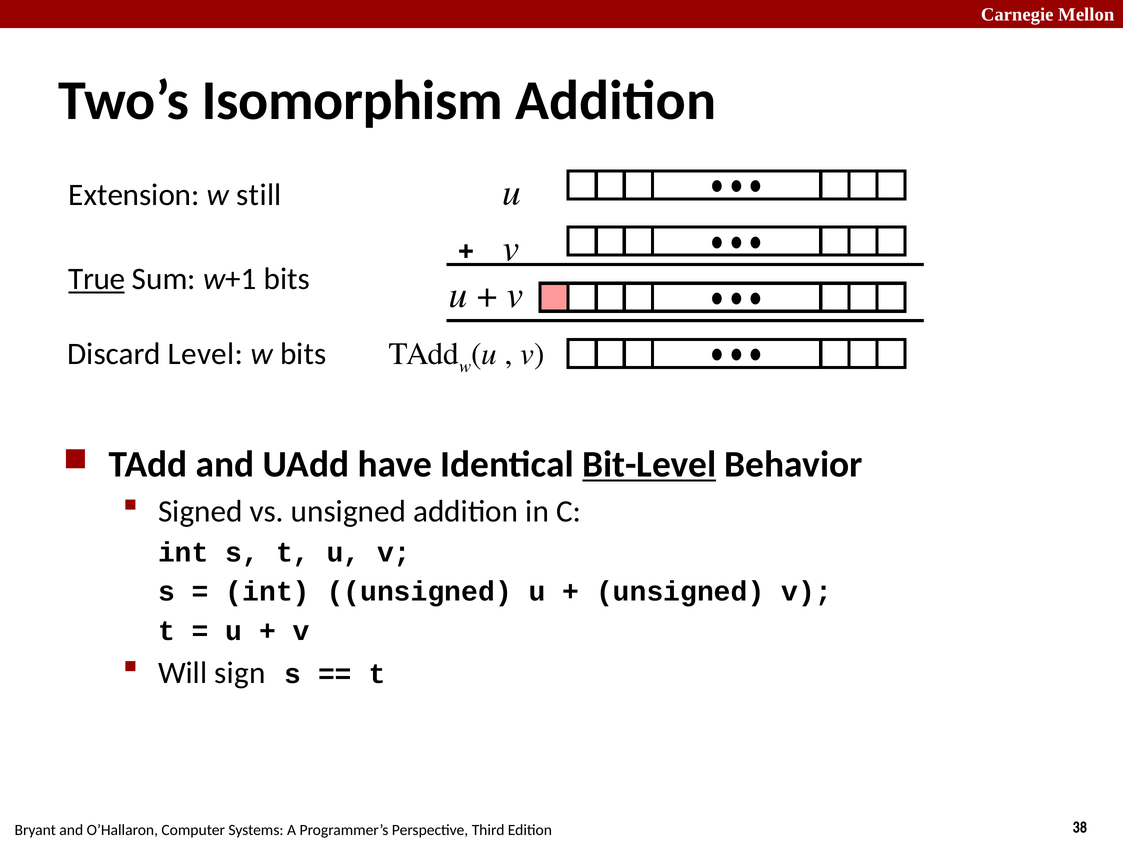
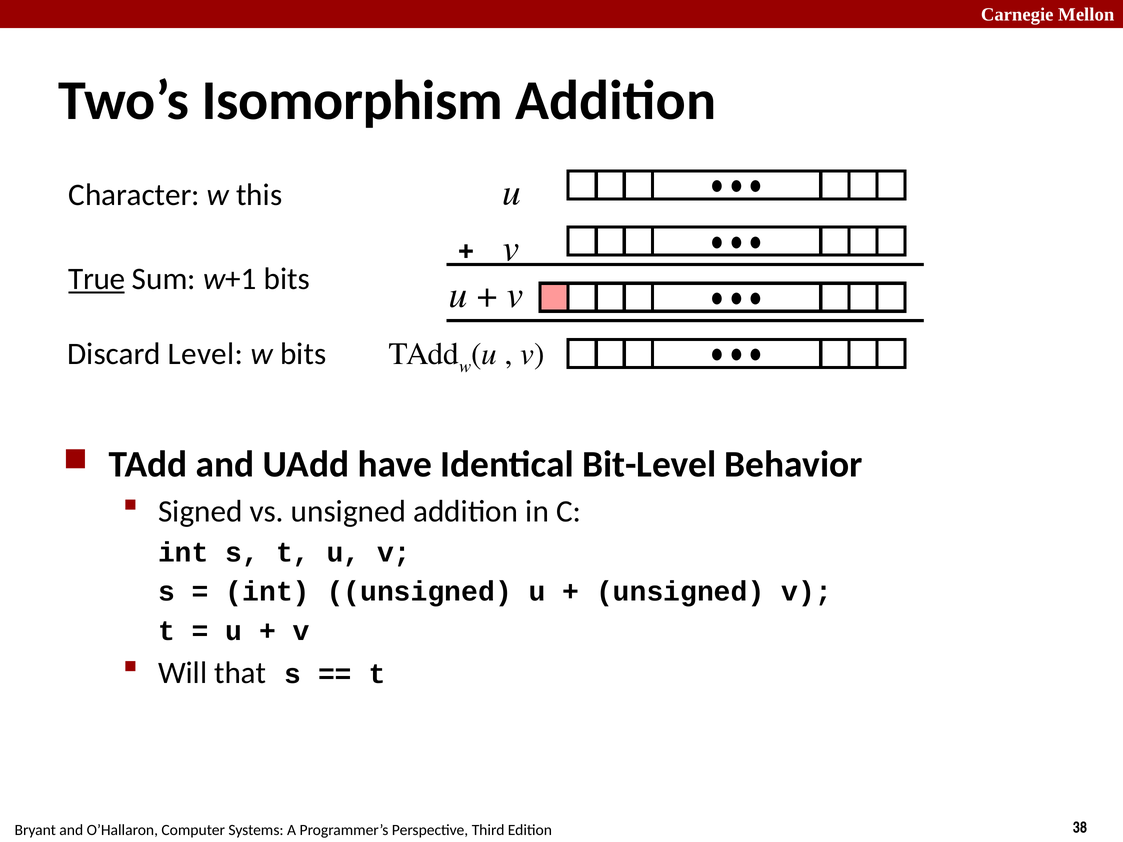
Extension: Extension -> Character (134, 195)
still: still -> this (259, 195)
Bit-Level underline: present -> none (649, 465)
sign: sign -> that (240, 673)
